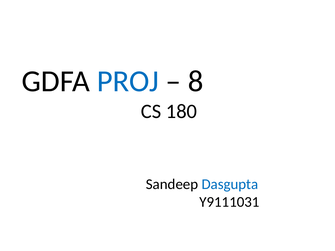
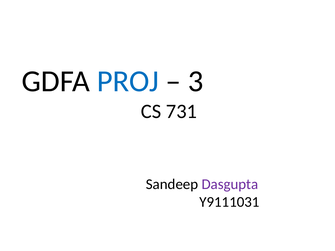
8: 8 -> 3 (196, 81)
180: 180 -> 731 (181, 111)
Dasgupta colour: blue -> purple (230, 184)
